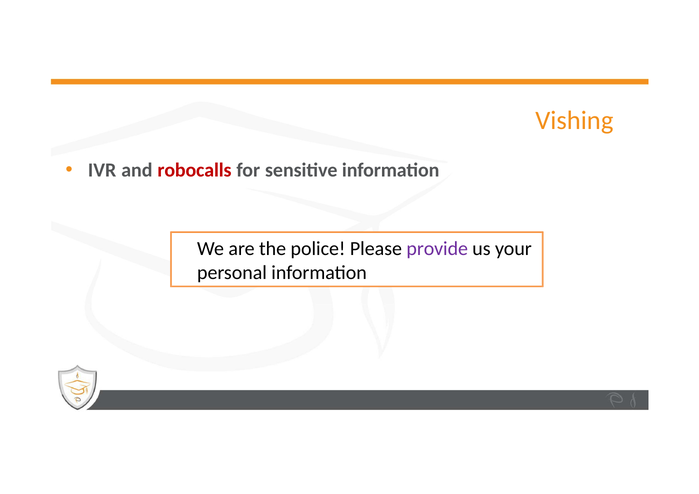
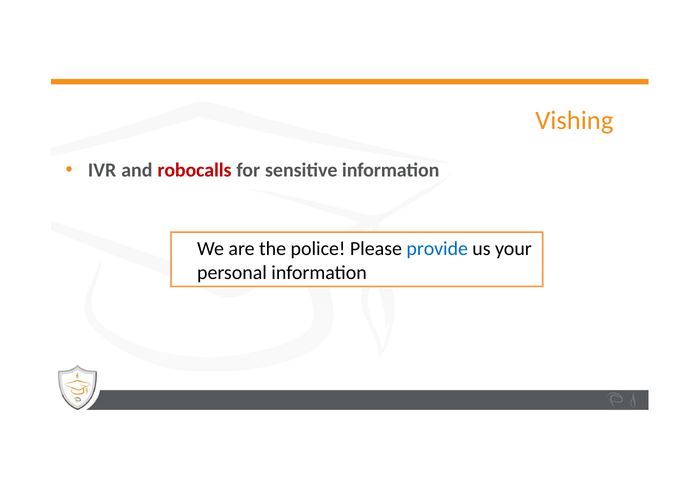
provide colour: purple -> blue (437, 249)
